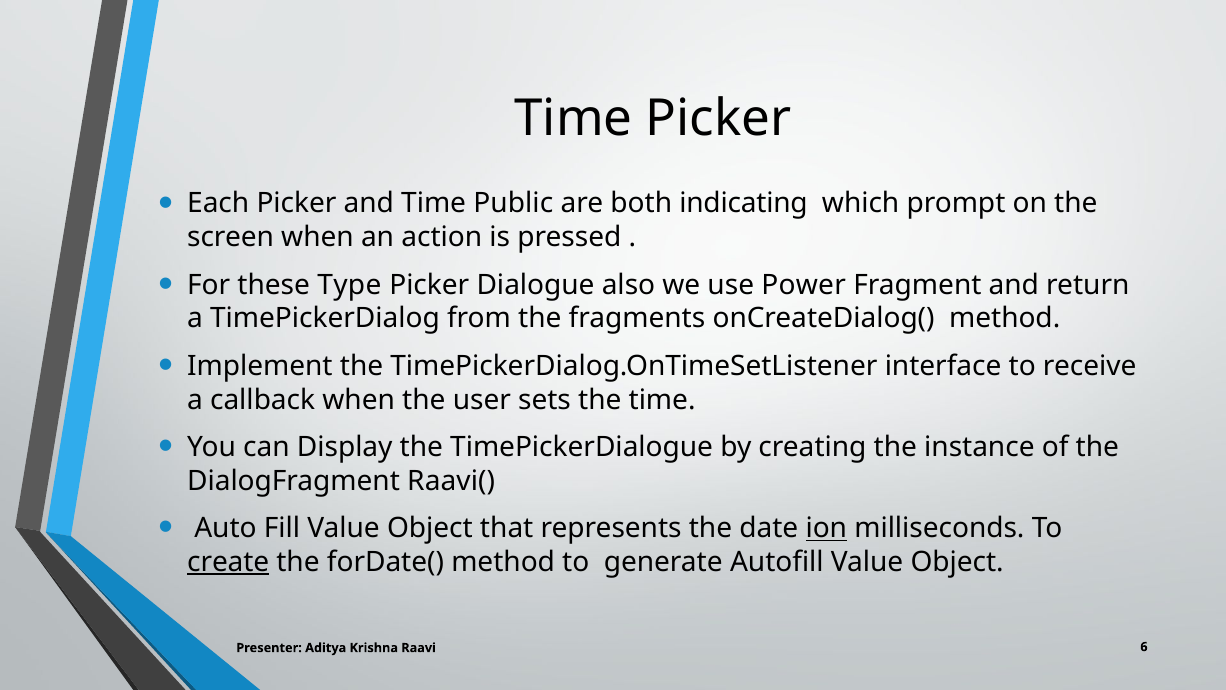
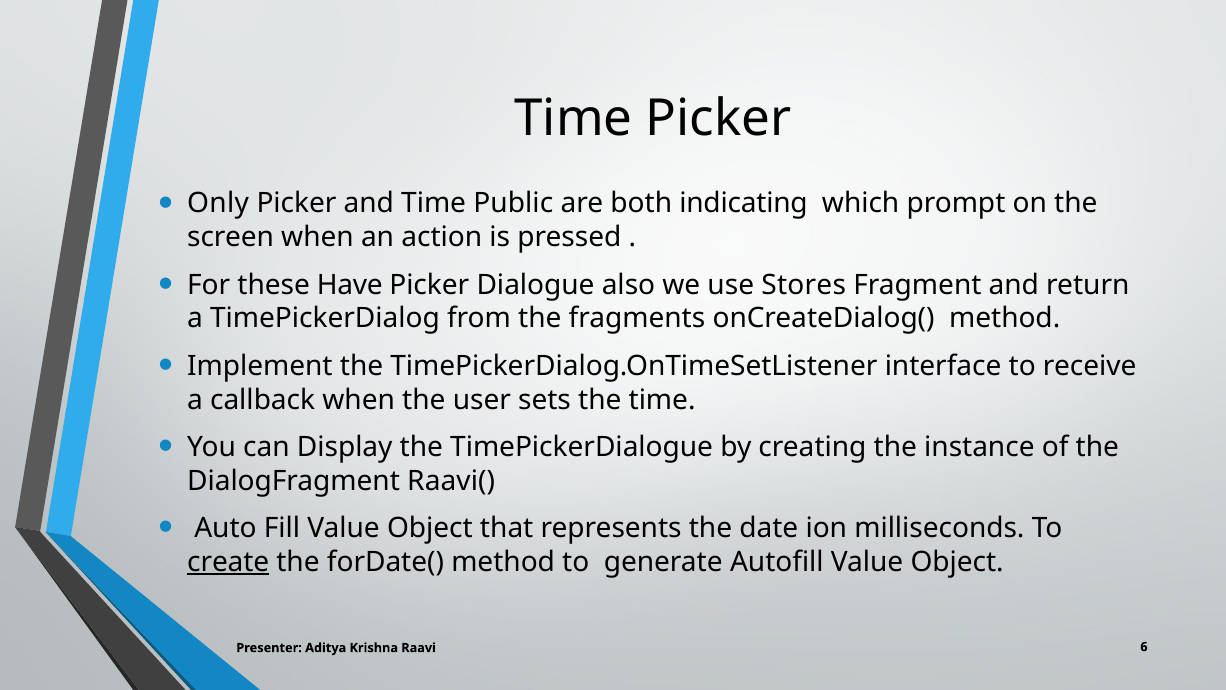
Each: Each -> Only (218, 203)
Type: Type -> Have (350, 285)
Power: Power -> Stores (804, 285)
ion underline: present -> none (826, 528)
